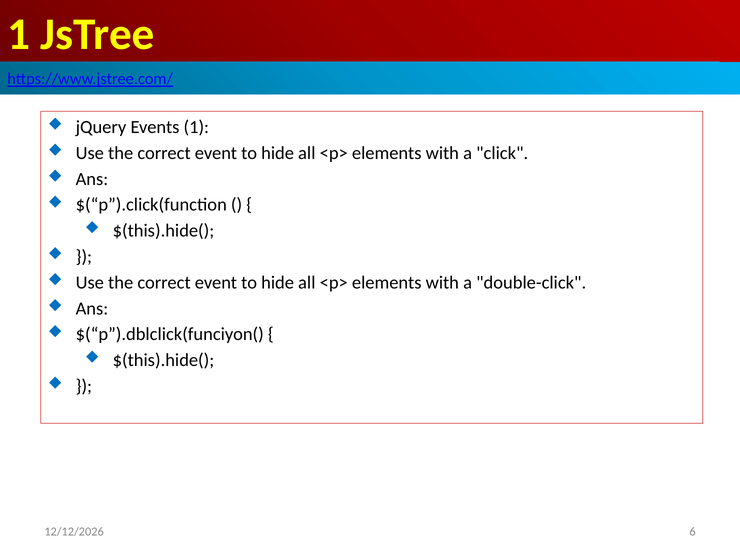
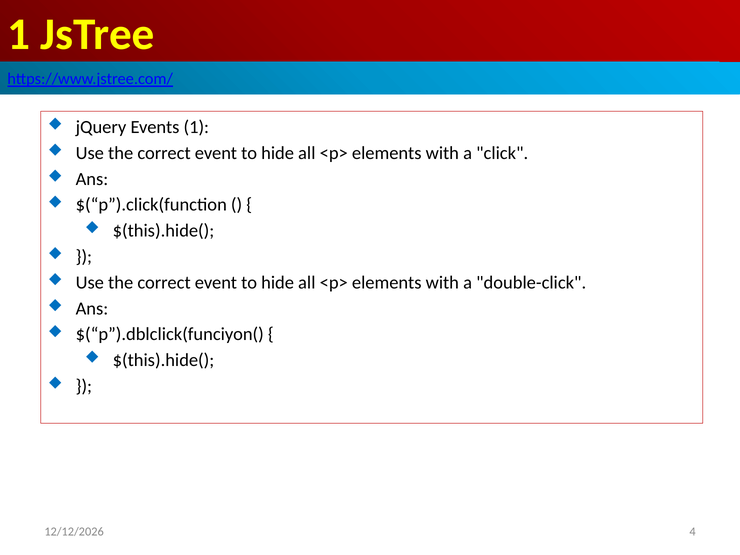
6: 6 -> 4 (693, 532)
